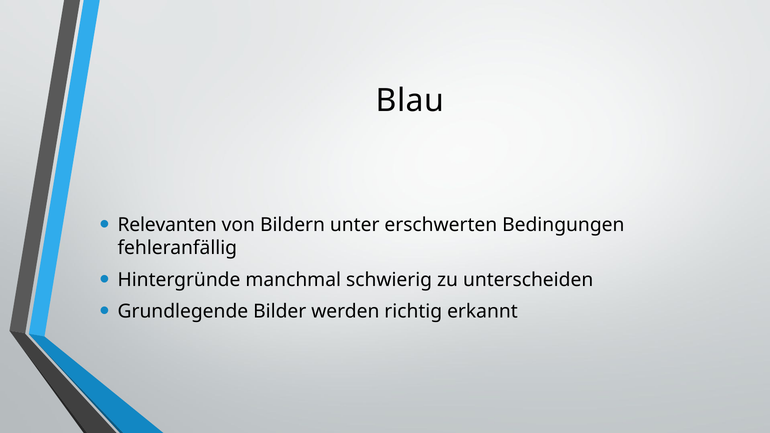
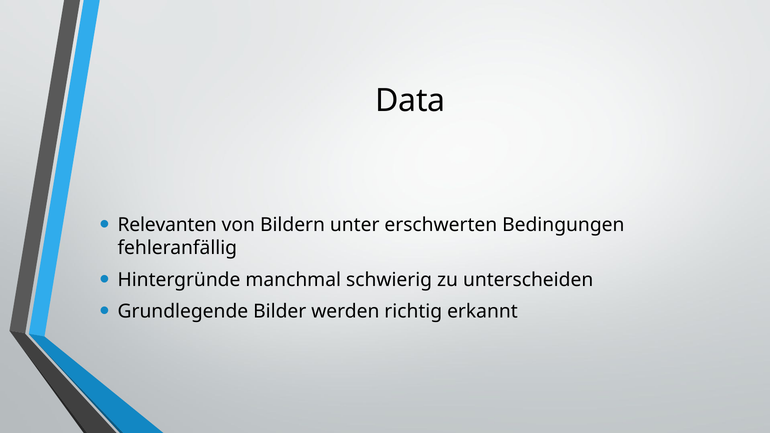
Blau: Blau -> Data (410, 101)
